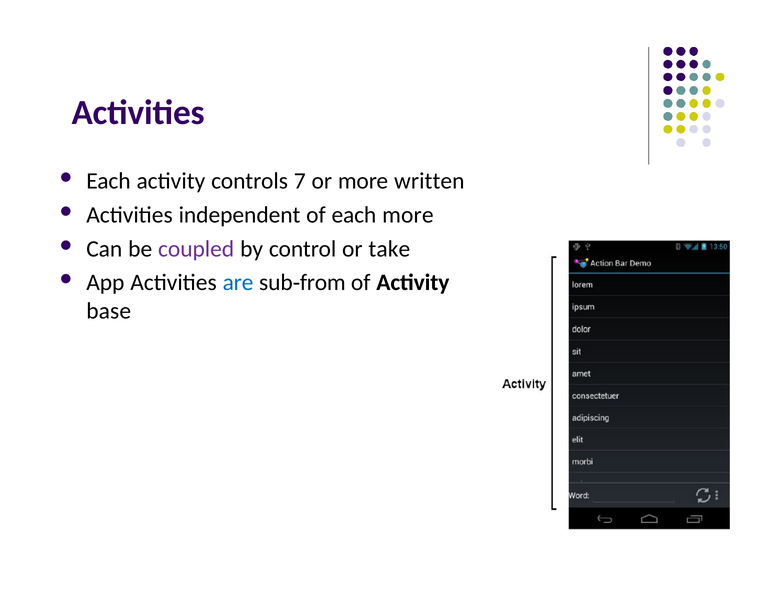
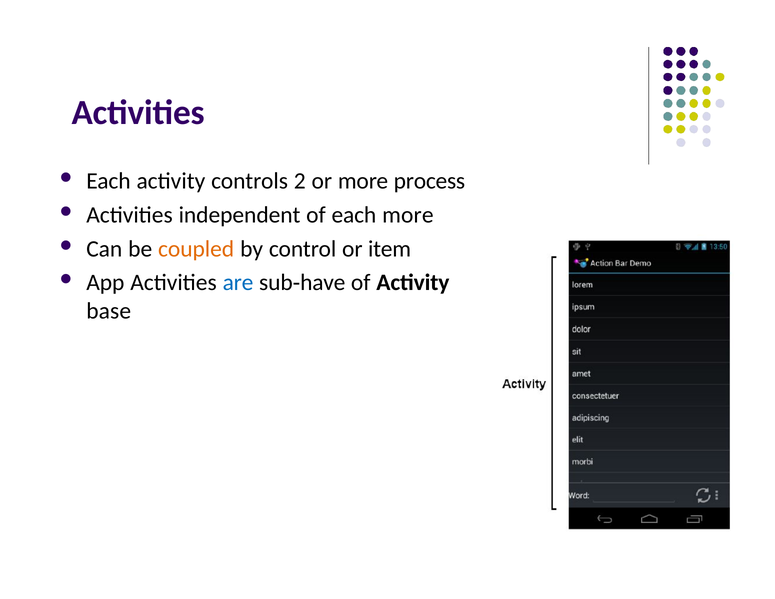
7: 7 -> 2 (300, 181)
written: written -> process (429, 181)
coupled colour: purple -> orange (196, 249)
take: take -> item (390, 249)
from: from -> have (323, 283)
